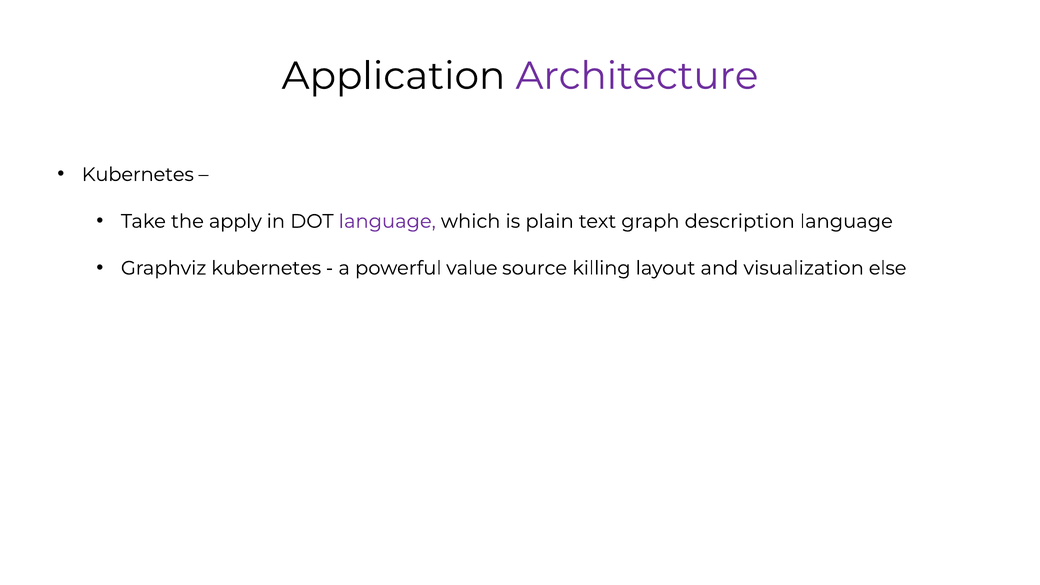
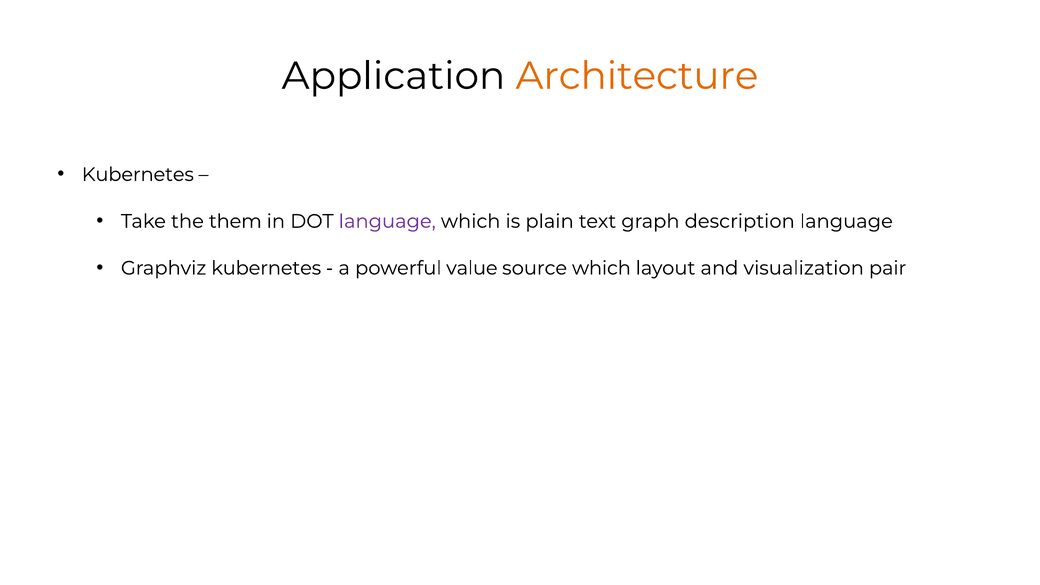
Architecture colour: purple -> orange (637, 76)
apply: apply -> them (235, 221)
source killing: killing -> which (601, 268)
else: else -> pair (888, 268)
